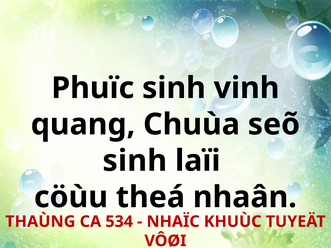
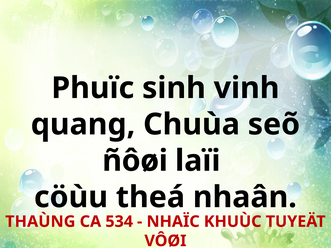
sinh: sinh -> ñôøi (135, 161)
